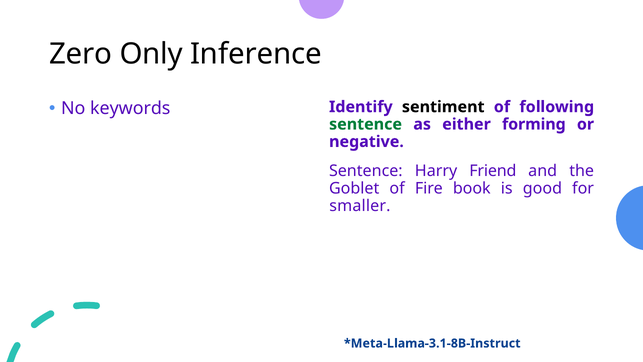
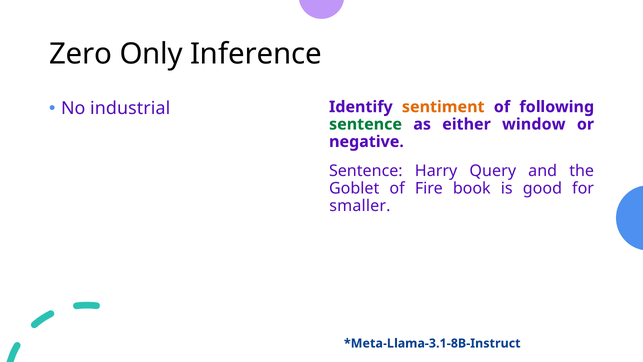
keywords: keywords -> industrial (130, 108)
sentiment colour: black -> orange (443, 107)
forming: forming -> window (534, 124)
Friend: Friend -> Query (493, 171)
